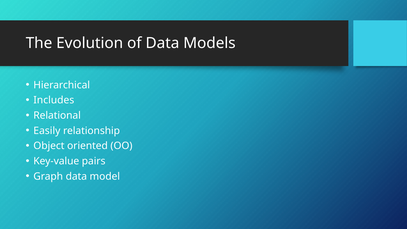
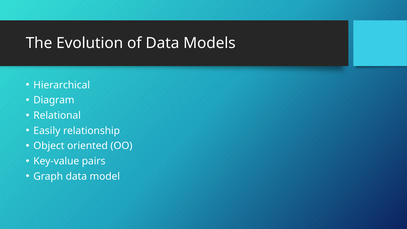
Includes: Includes -> Diagram (54, 100)
